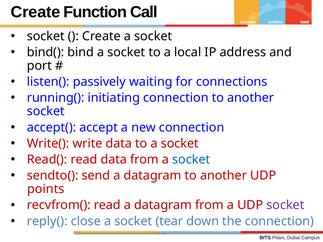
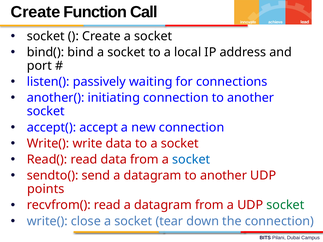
running(: running( -> another( (56, 98)
socket colour: purple -> green (285, 205)
reply(: reply( -> write( (47, 221)
